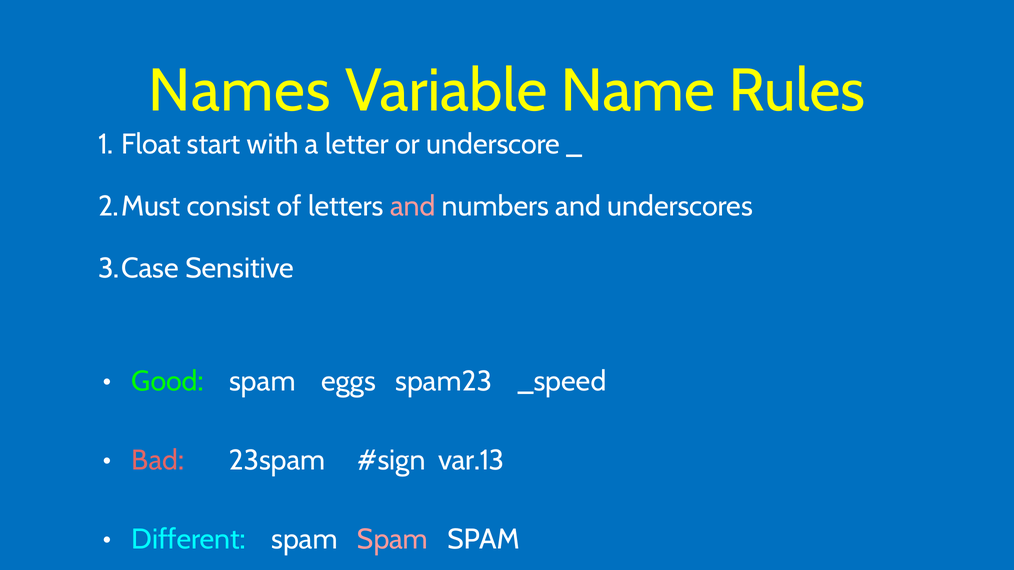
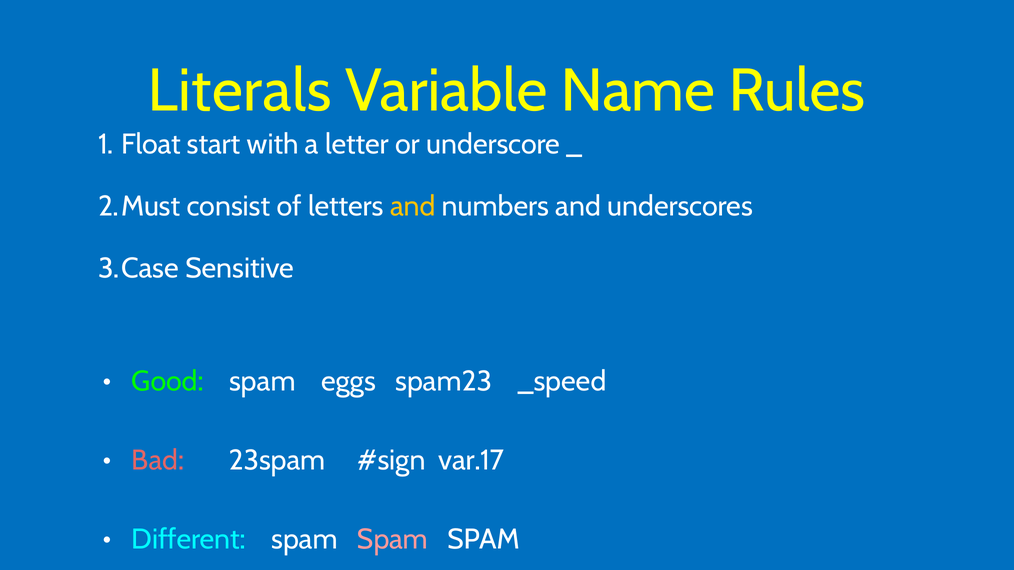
Names: Names -> Literals (240, 91)
and colour: pink -> yellow (413, 207)
var.13: var.13 -> var.17 (471, 461)
